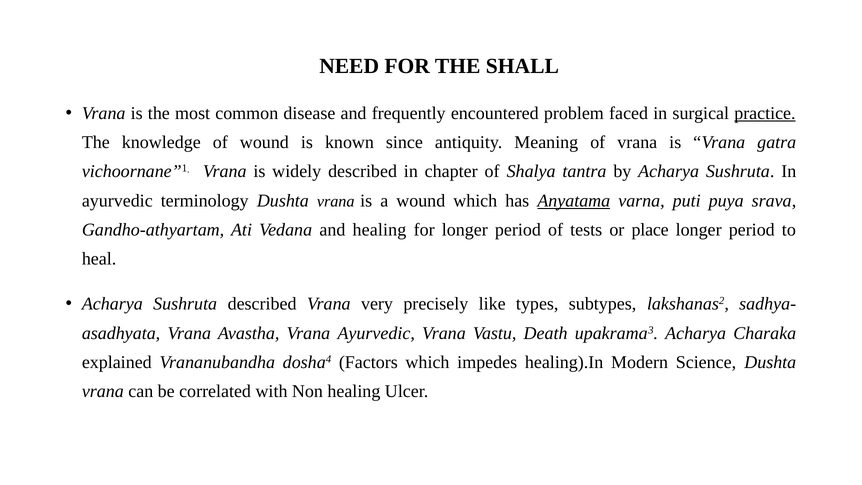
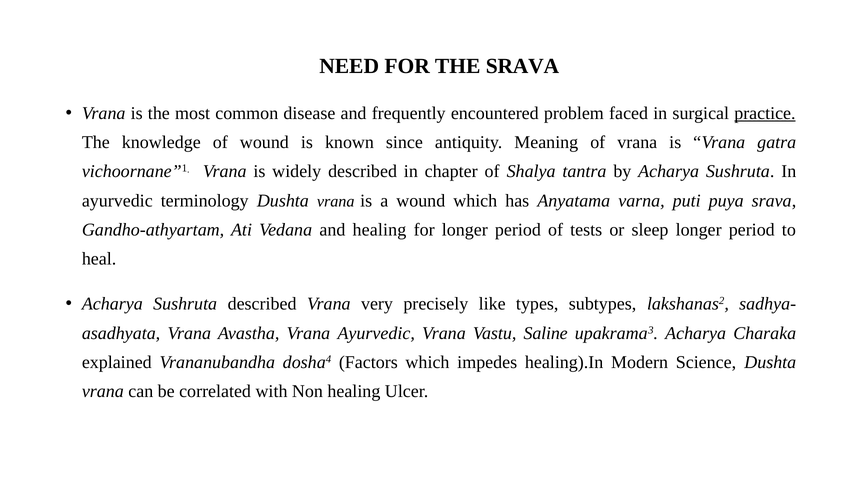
THE SHALL: SHALL -> SRAVA (522, 66)
Anyatama underline: present -> none (574, 201)
place: place -> sleep (650, 230)
Death: Death -> Saline (546, 333)
